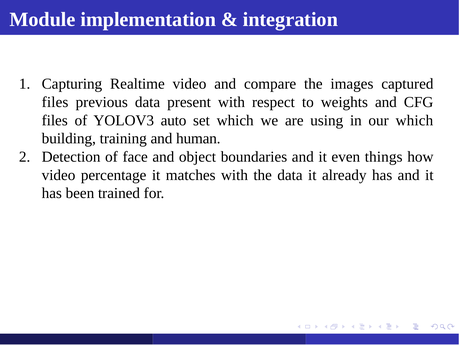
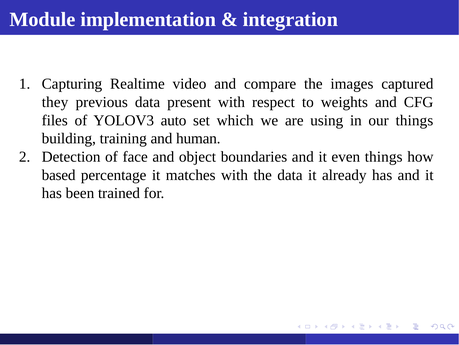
files: files -> they (55, 102)
our which: which -> things (414, 120)
video: video -> based (59, 175)
